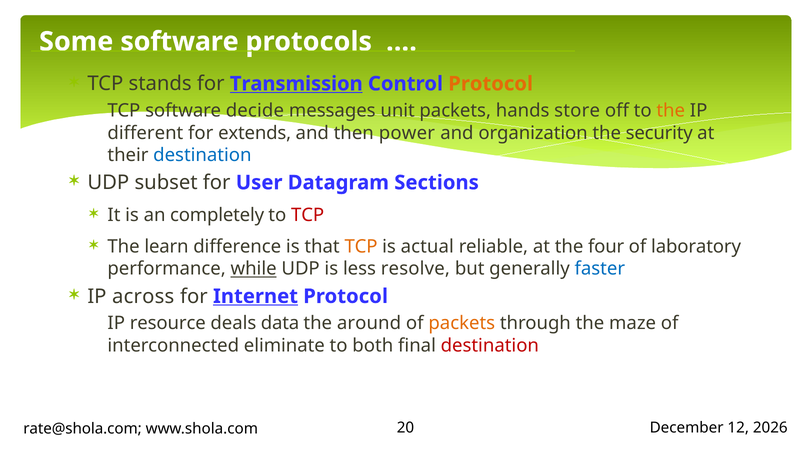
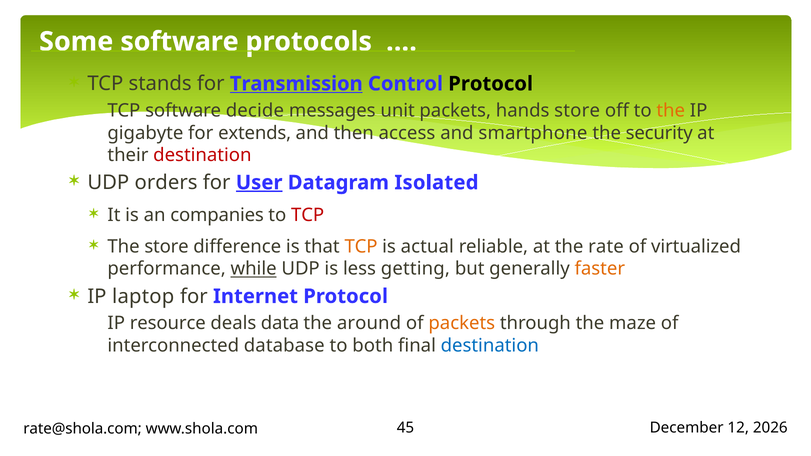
Protocol colour: orange -> black (491, 84)
different: different -> gigabyte (145, 133)
power: power -> access (407, 133)
organization: organization -> smartphone (533, 133)
destination colour: blue -> red (202, 155)
subset: subset -> orders (166, 183)
User underline: none -> present (259, 183)
Sections: Sections -> Isolated (436, 183)
completely: completely -> companies (217, 215)
The learn: learn -> store (167, 247)
four: four -> rate (606, 247)
laboratory: laboratory -> virtualized (696, 247)
resolve: resolve -> getting (415, 269)
faster colour: blue -> orange (600, 269)
across: across -> laptop (143, 296)
Internet underline: present -> none (255, 296)
eliminate: eliminate -> database (284, 346)
destination colour: red -> blue (490, 346)
20: 20 -> 45 (405, 428)
